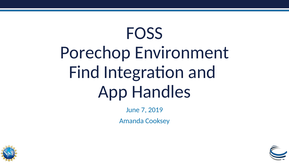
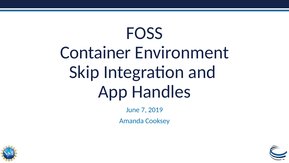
Porechop: Porechop -> Container (95, 52)
Find: Find -> Skip (84, 72)
